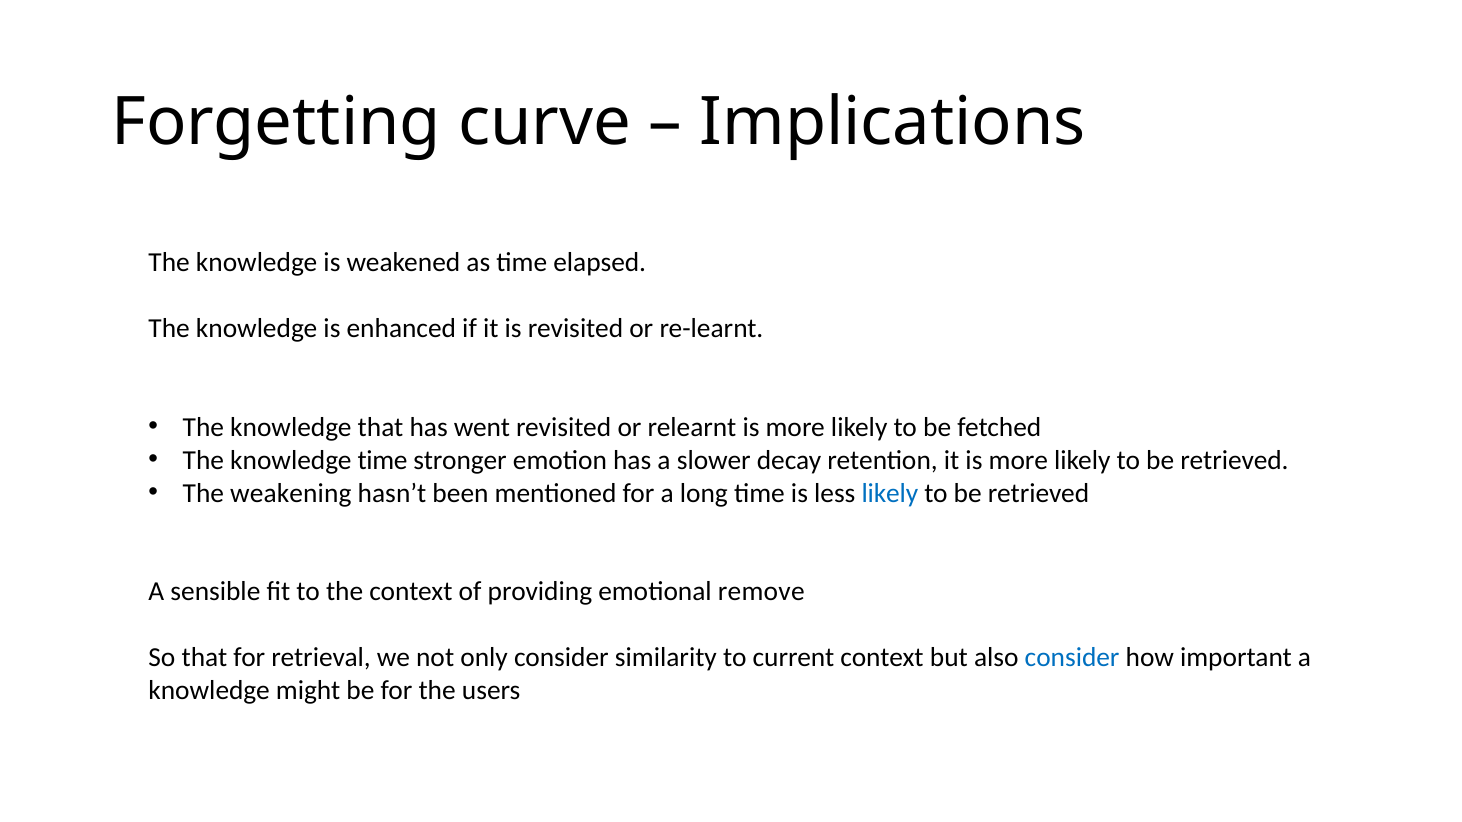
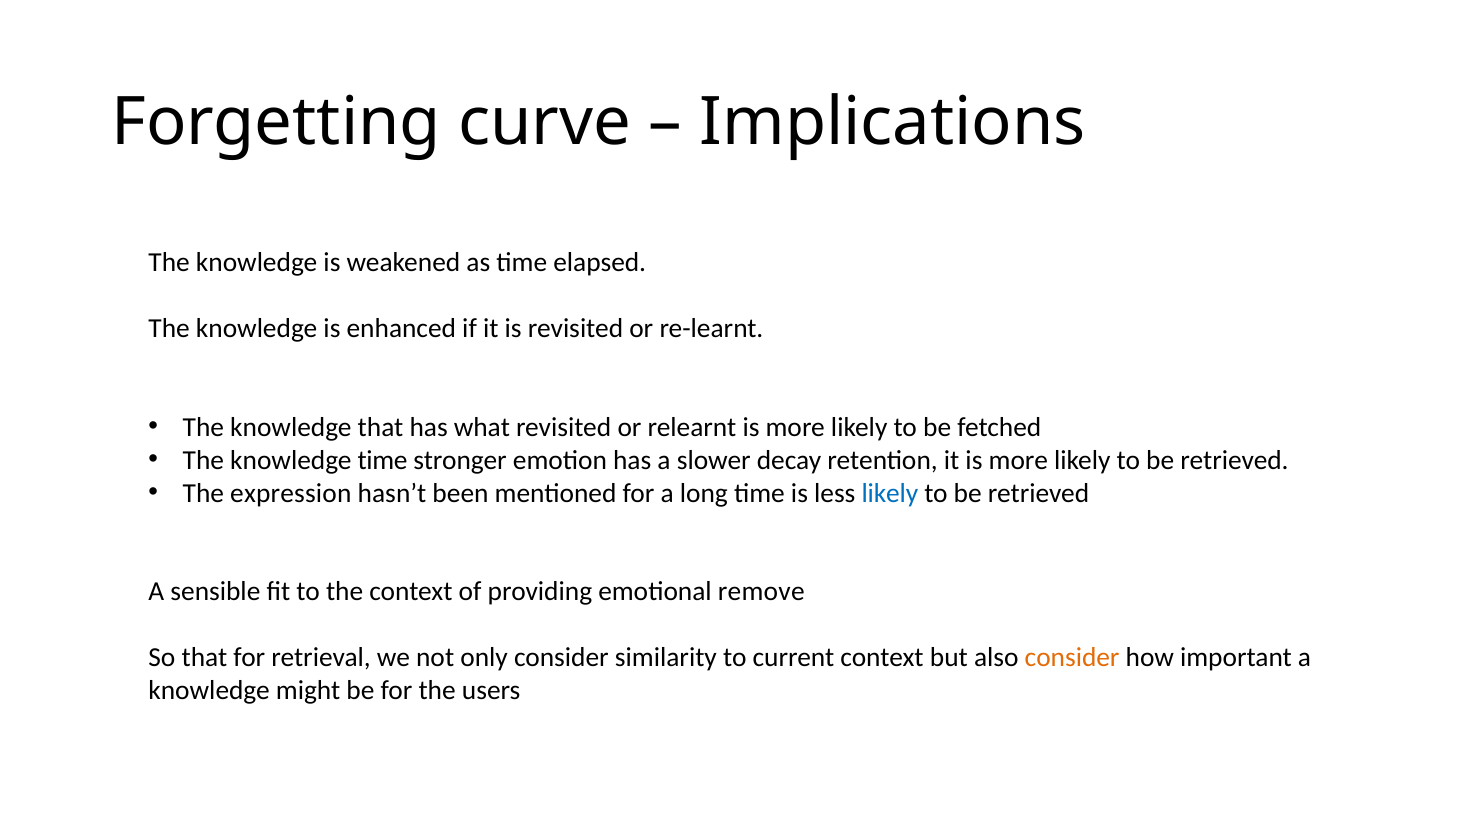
went: went -> what (482, 427)
weakening: weakening -> expression (291, 493)
consider colour: blue -> orange (1072, 658)
